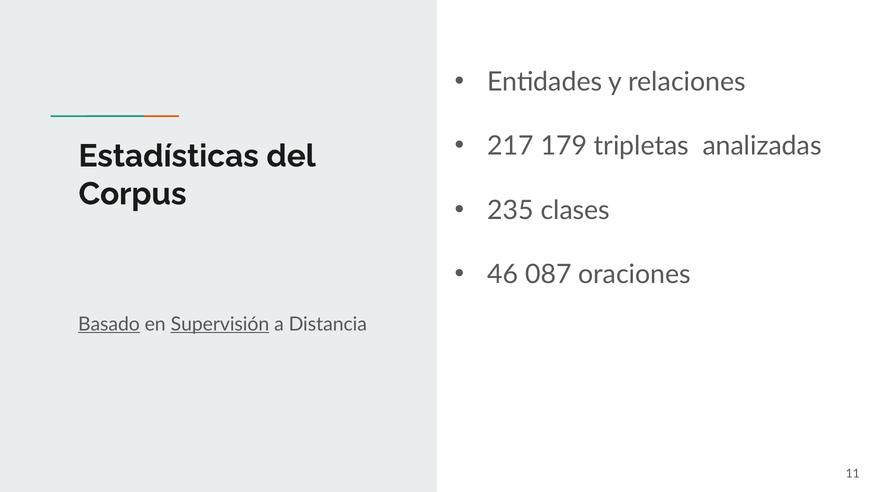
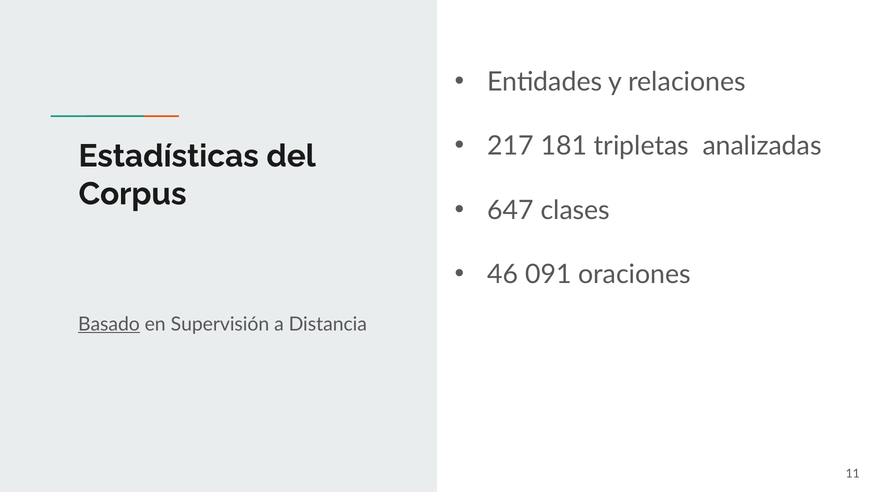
179: 179 -> 181 (564, 146)
235: 235 -> 647 (511, 210)
087: 087 -> 091 (548, 274)
Supervisión underline: present -> none (220, 324)
